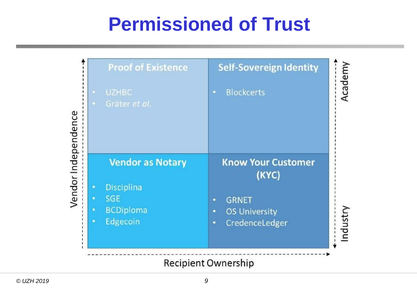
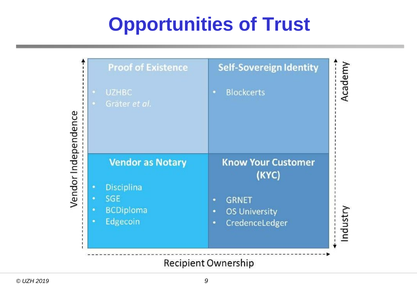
Permissioned: Permissioned -> Opportunities (171, 24)
